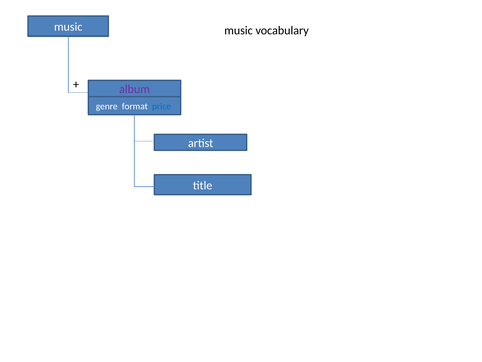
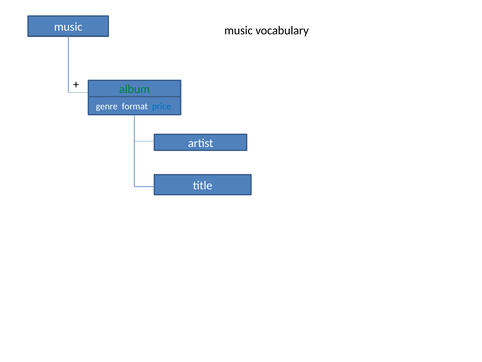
album colour: purple -> green (135, 89)
